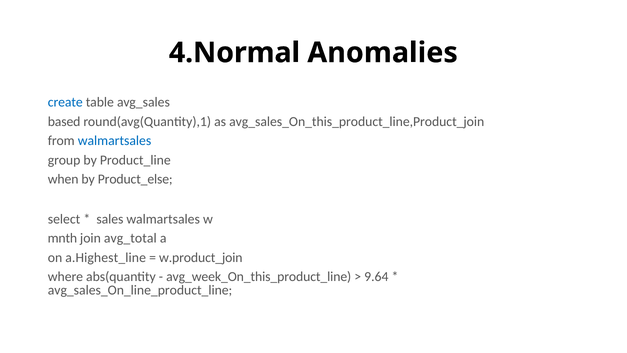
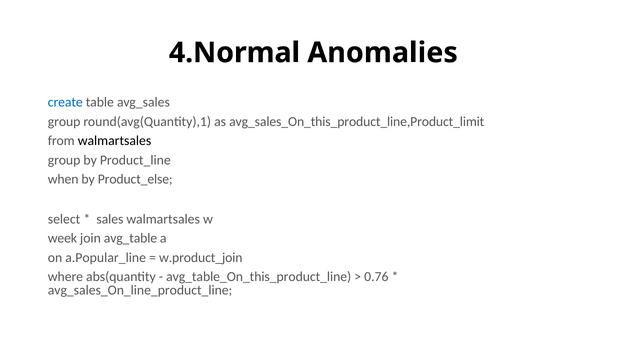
based: based -> group (64, 122)
avg_sales_On_this_product_line,Product_join: avg_sales_On_this_product_line,Product_join -> avg_sales_On_this_product_line,Product_limit (357, 122)
walmartsales colour: blue -> black (115, 141)
mnth: mnth -> week (62, 238)
avg_total: avg_total -> avg_table (130, 238)
a.Highest_line: a.Highest_line -> a.Popular_line (106, 257)
avg_week_On_this_product_line: avg_week_On_this_product_line -> avg_table_On_this_product_line (259, 277)
9.64: 9.64 -> 0.76 (376, 277)
